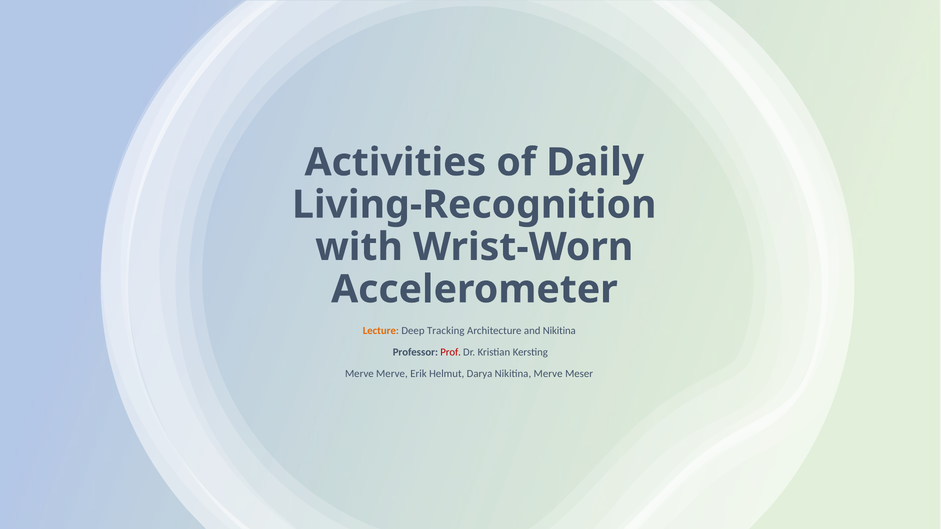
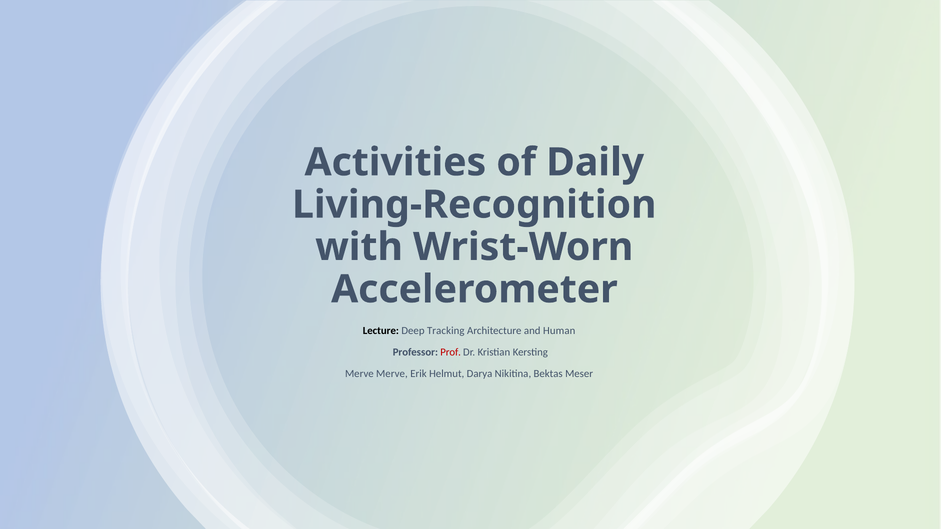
Lecture colour: orange -> black (381, 331)
and Nikitina: Nikitina -> Human (559, 331)
Nikitina Merve: Merve -> Bektas (548, 374)
